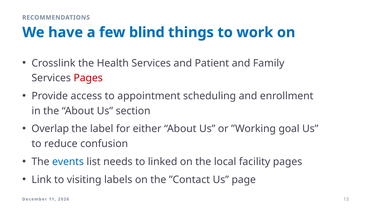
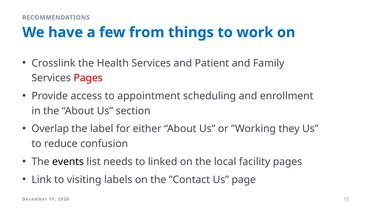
blind: blind -> from (147, 32)
goal: goal -> they (289, 129)
events colour: blue -> black (68, 161)
